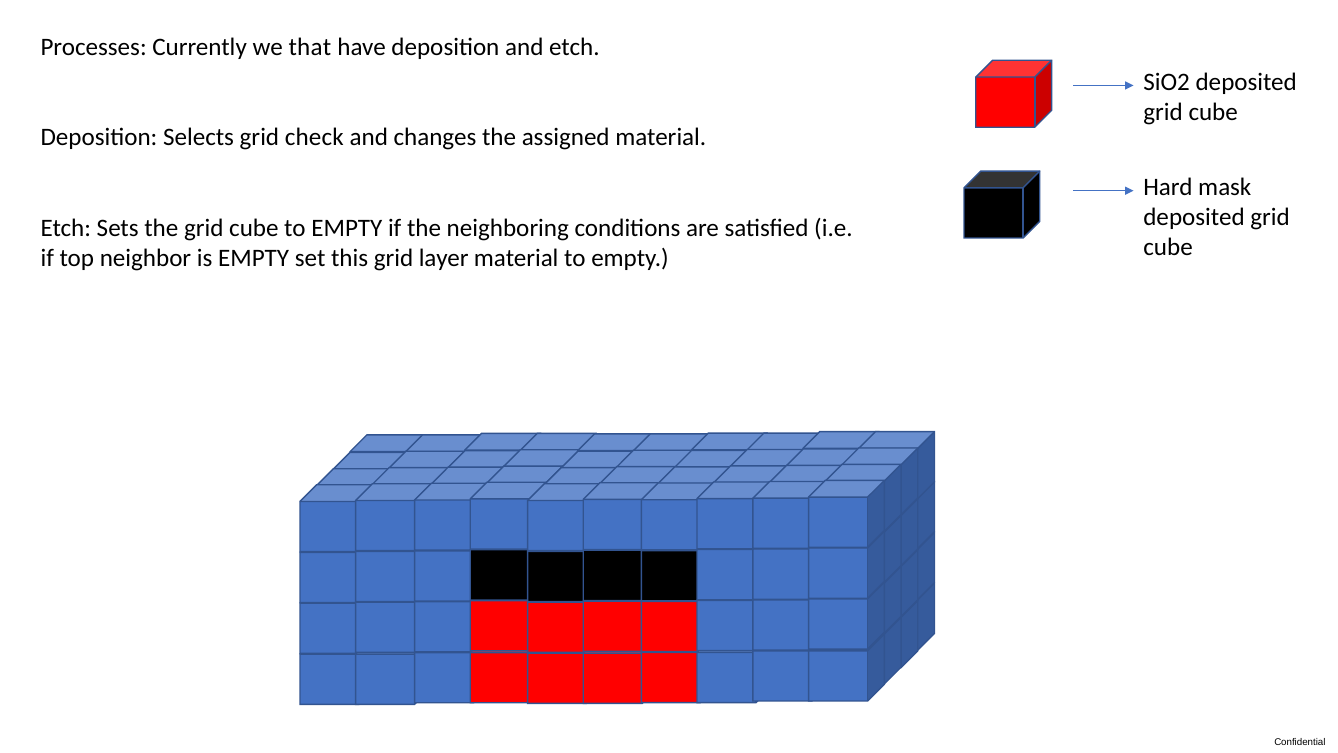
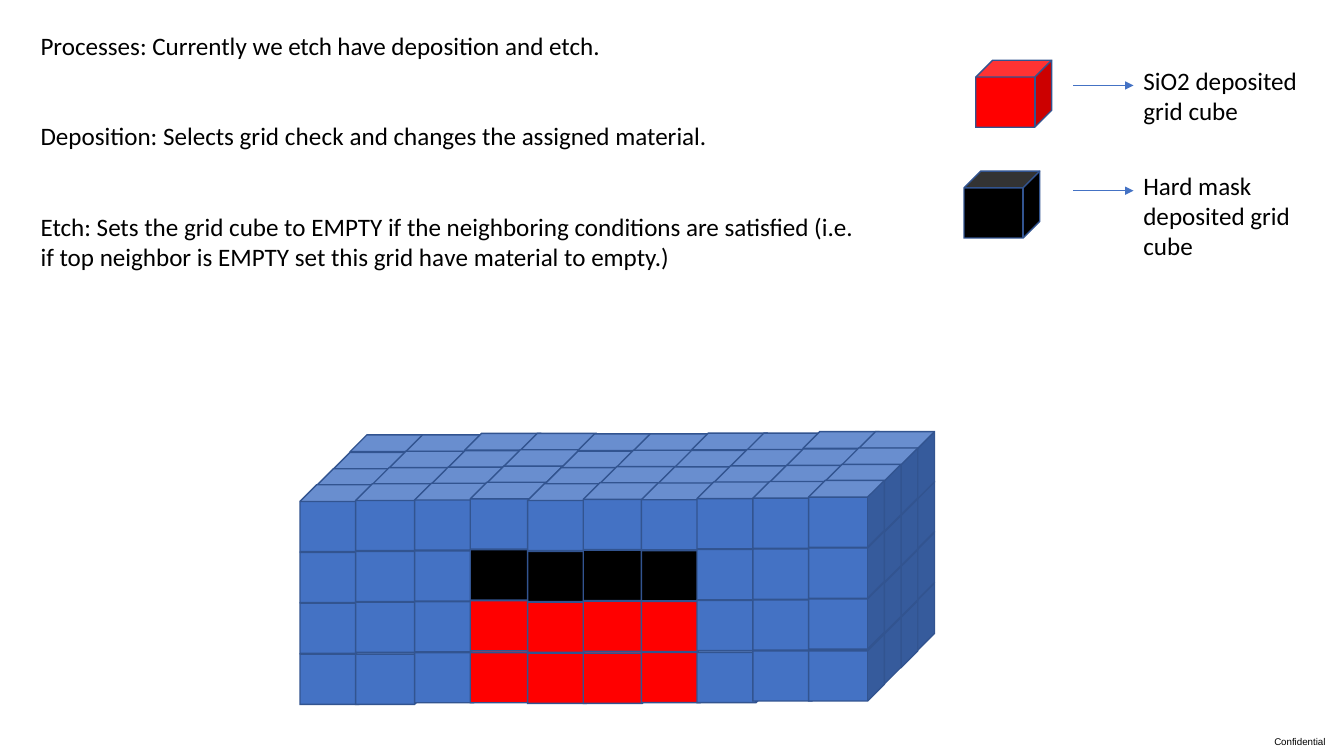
we that: that -> etch (310, 47)
grid layer: layer -> have (444, 258)
